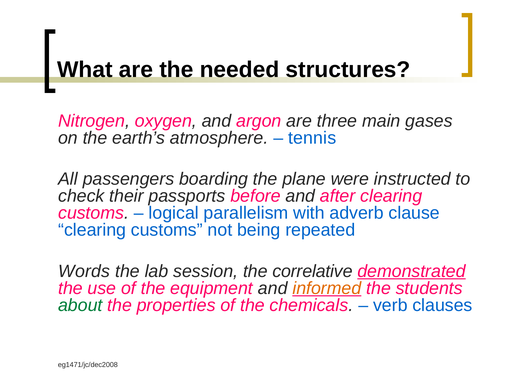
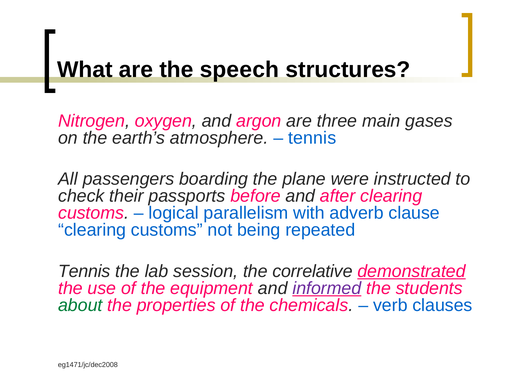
needed: needed -> speech (239, 70)
Words: Words -> Tennis (84, 271)
informed colour: orange -> purple (327, 288)
